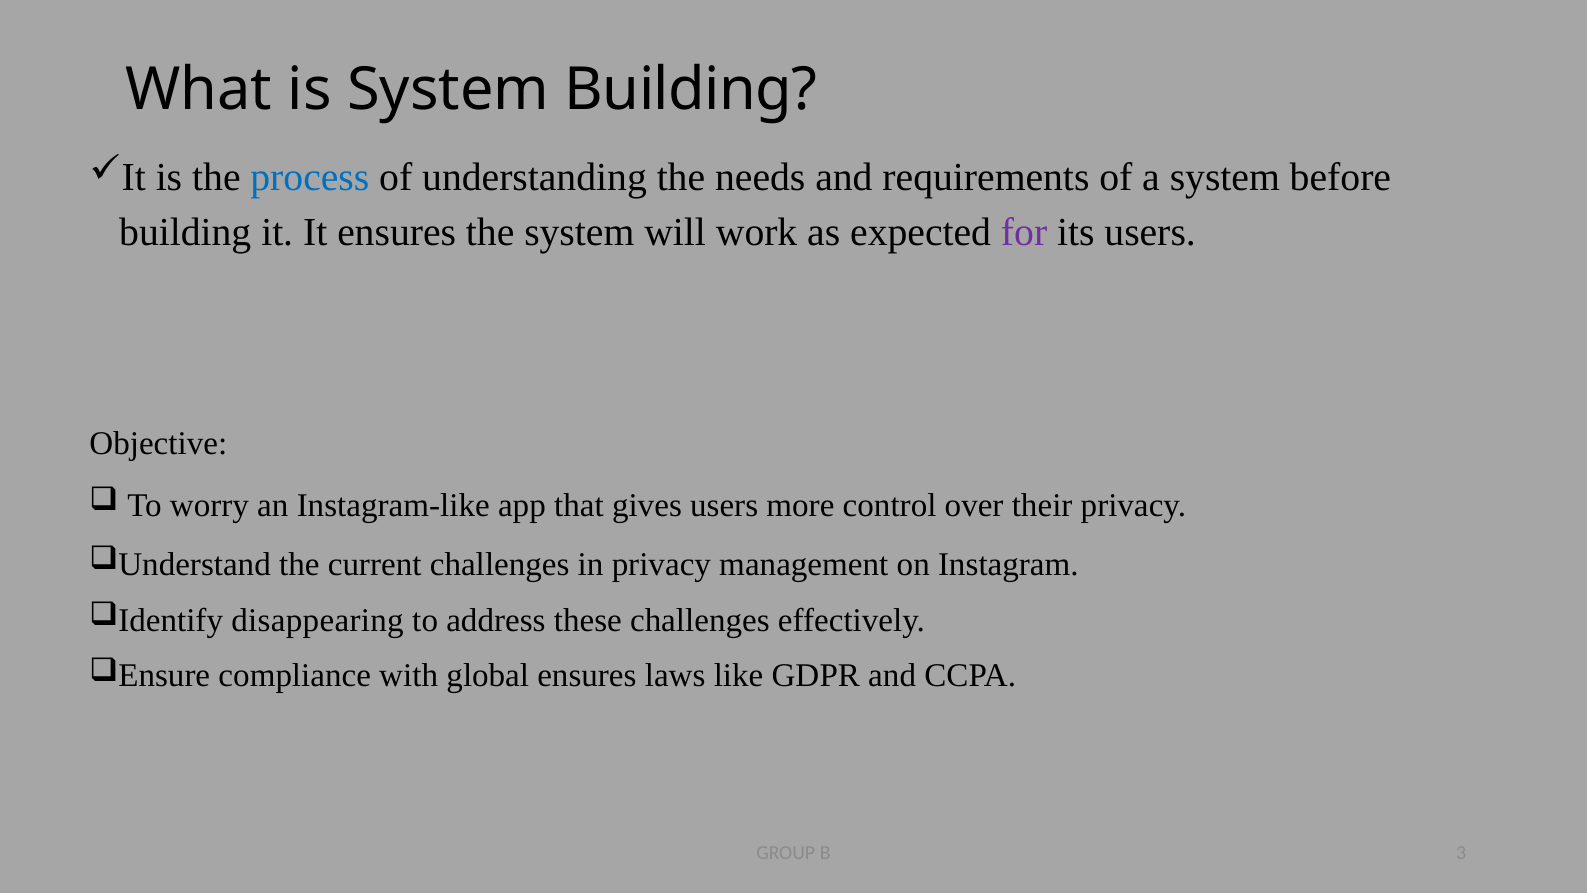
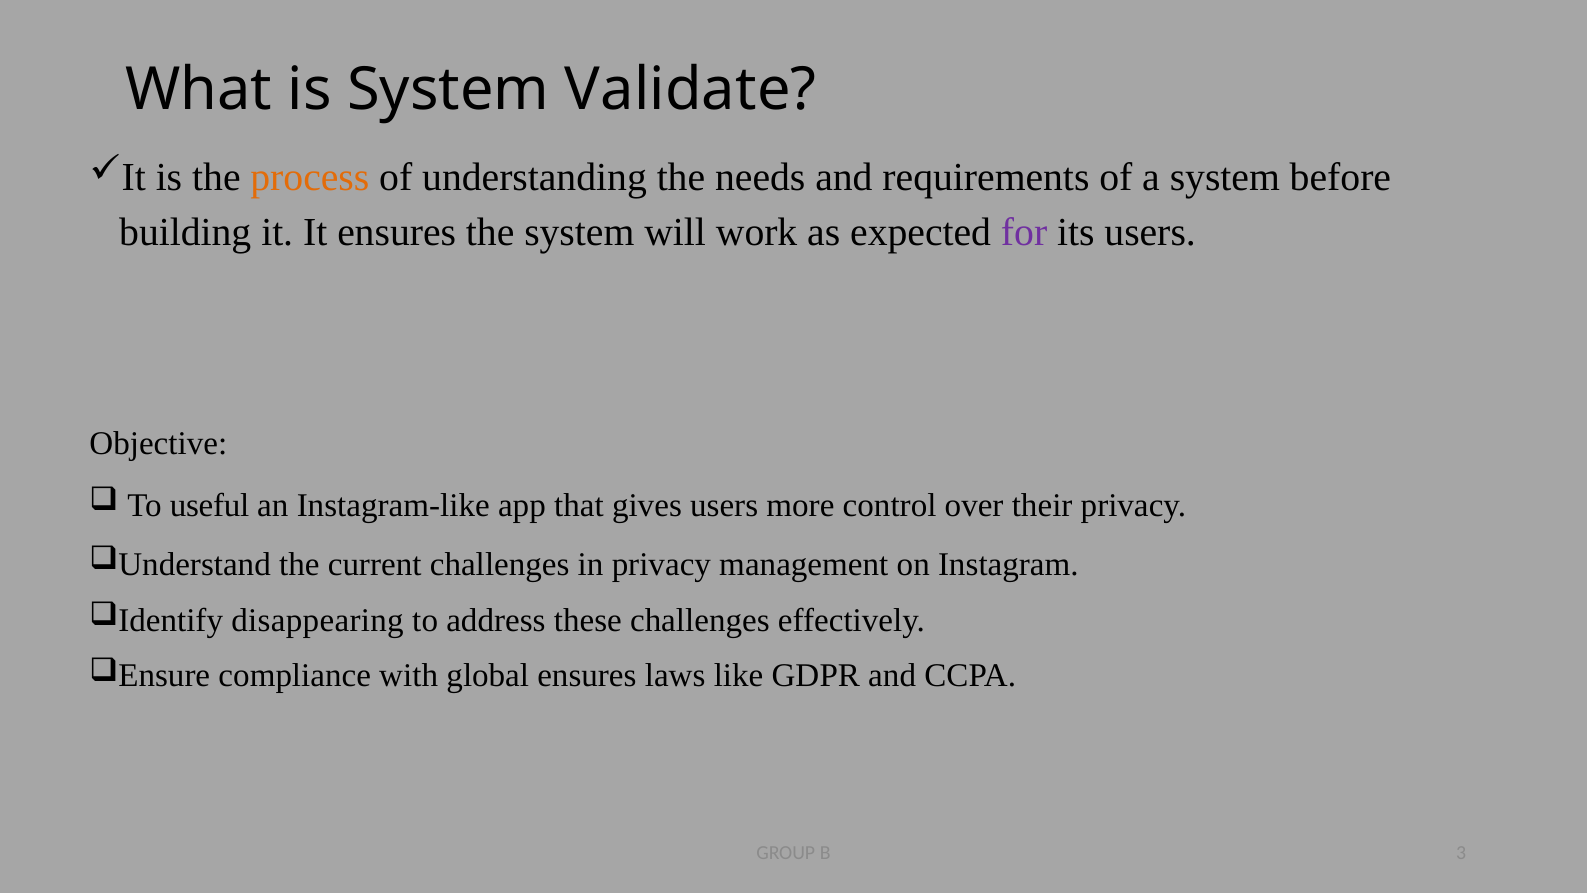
System Building: Building -> Validate (691, 89)
process colour: blue -> orange (310, 177)
worry: worry -> useful (210, 505)
